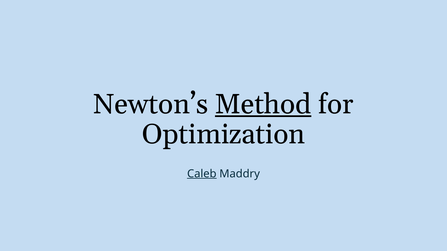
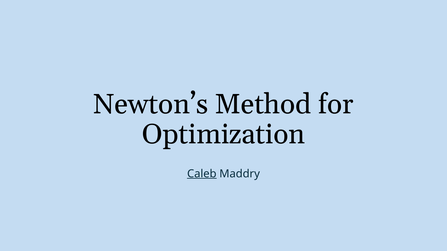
Method underline: present -> none (263, 104)
